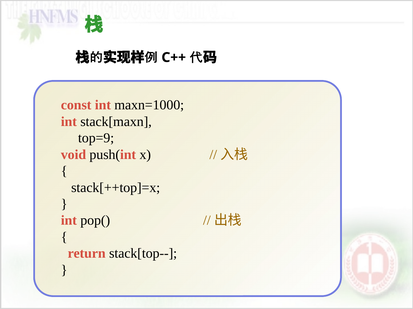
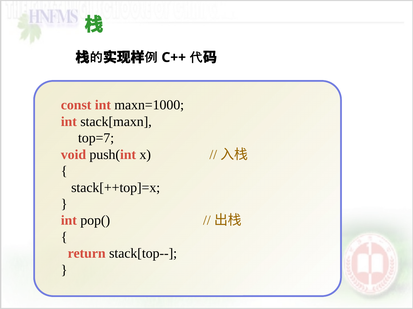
top=9: top=9 -> top=7 (96, 138)
